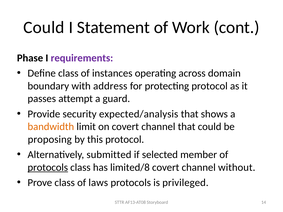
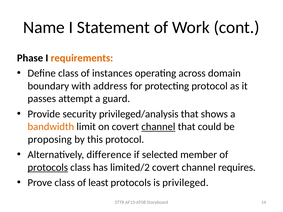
Could: Could -> Name (44, 27)
requirements colour: purple -> orange (82, 58)
expected/analysis: expected/analysis -> privileged/analysis (139, 114)
channel underline: none -> present (158, 127)
submitted: submitted -> difference (109, 155)
limited/8: limited/8 -> limited/2 (130, 168)
without: without -> requires (237, 168)
laws: laws -> least (98, 183)
